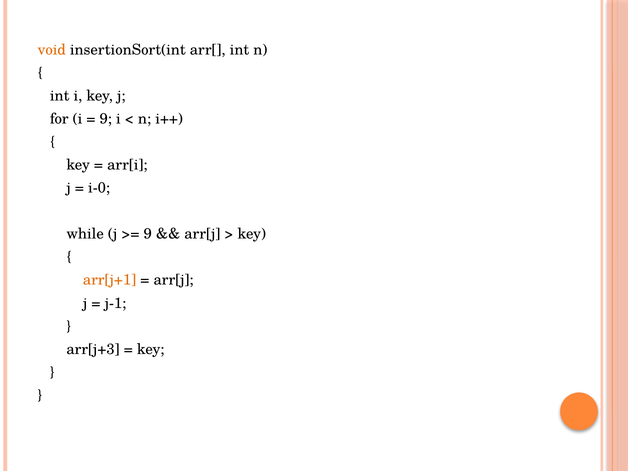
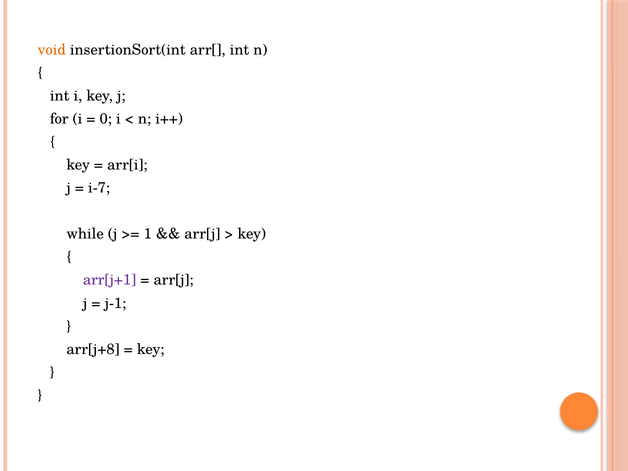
9: 9 -> 0 (106, 119)
i-0: i-0 -> i-7 (99, 188)
9: 9 -> 1 (148, 234)
arr[j+1 colour: orange -> purple (110, 280)
arr[j+3: arr[j+3 -> arr[j+8 (93, 349)
